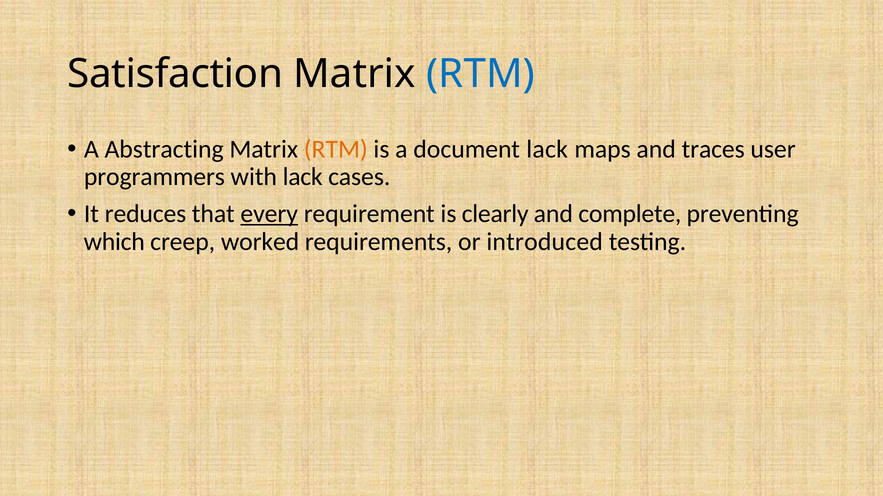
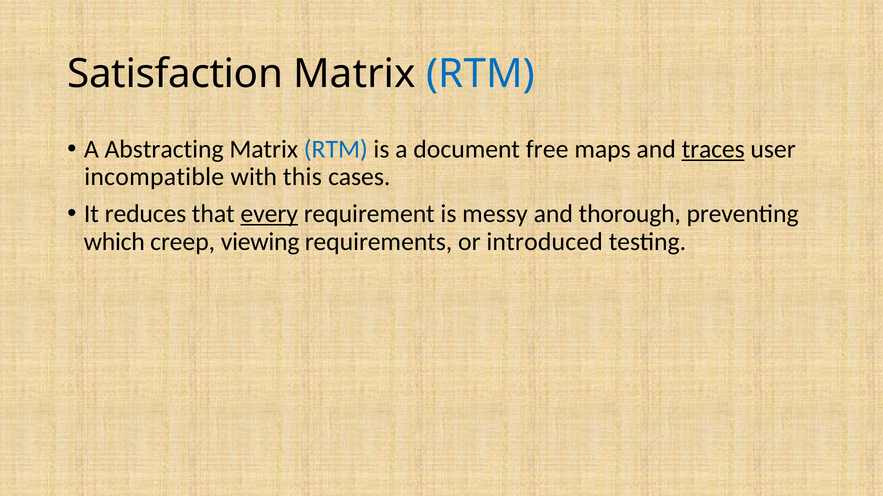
RTM colour: orange -> blue (336, 149)
document lack: lack -> free (547, 149)
traces underline: none -> present (713, 149)
programmers: programmers -> incompatible (154, 177)
with lack: lack -> this (302, 177)
clearly: clearly -> messy (495, 214)
complete: complete -> thorough (630, 214)
worked: worked -> viewing (260, 242)
